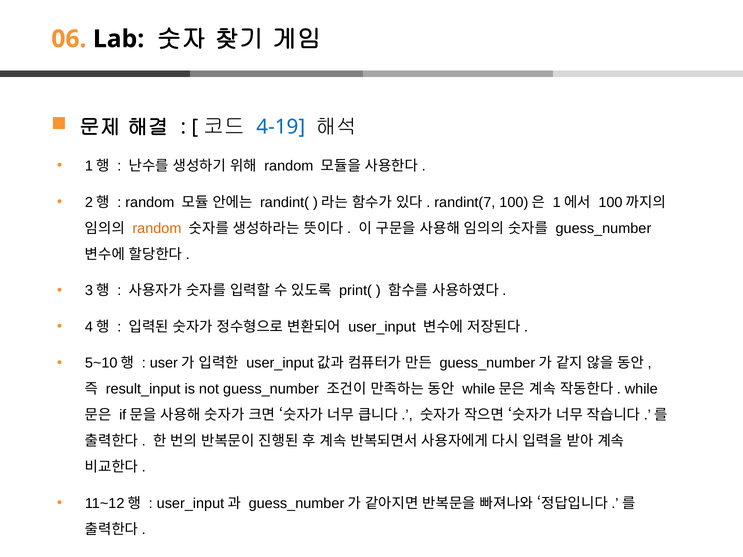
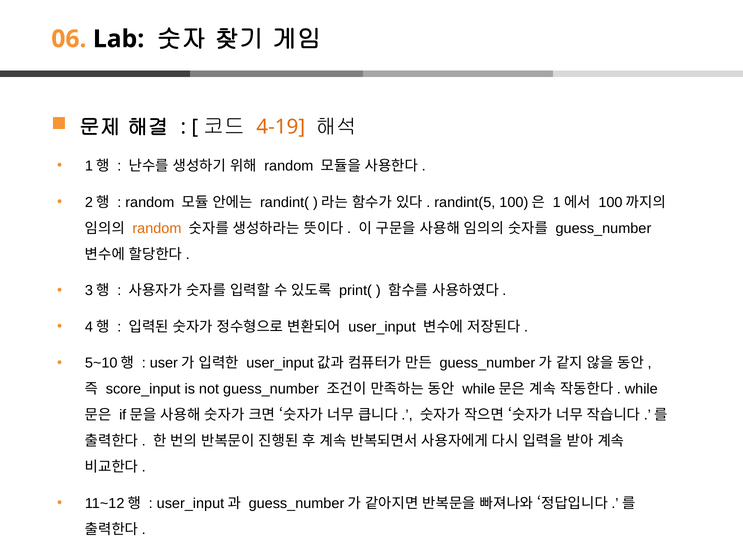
4-19 colour: blue -> orange (281, 127)
randint(7: randint(7 -> randint(5 (465, 202)
result_input: result_input -> score_input (143, 389)
